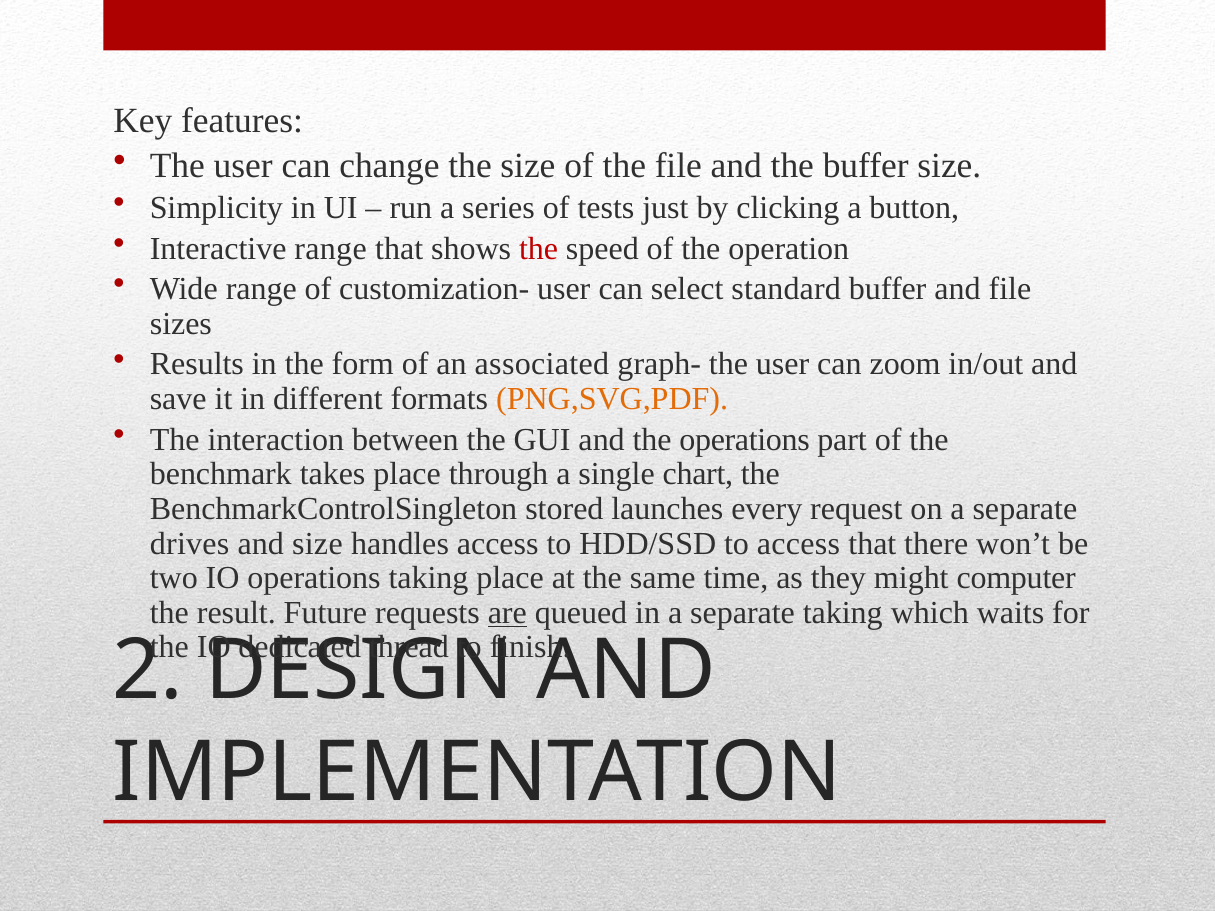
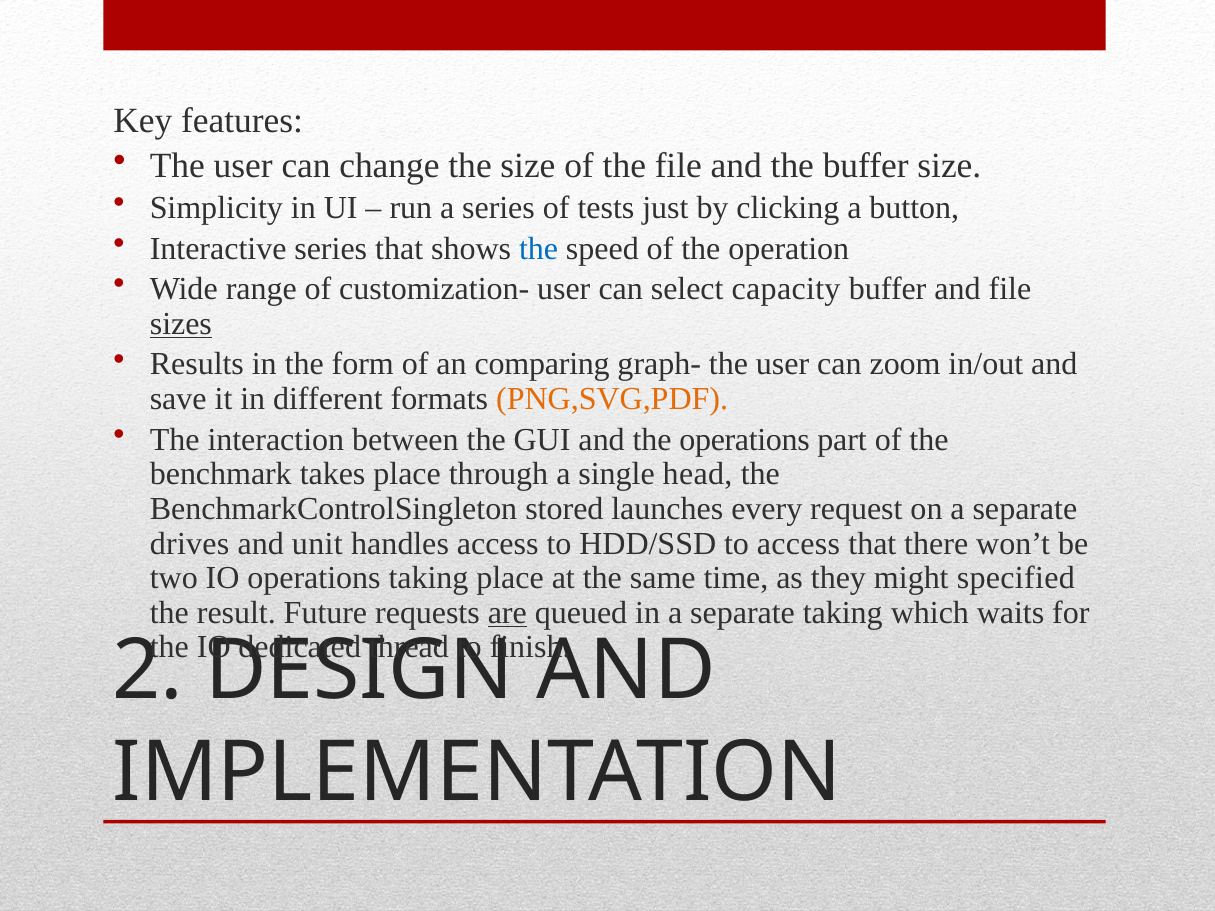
Interactive range: range -> series (331, 248)
the colour: red -> blue (539, 248)
standard: standard -> capacity (786, 289)
sizes underline: none -> present (181, 324)
associated: associated -> comparing (542, 364)
chart: chart -> head (698, 474)
and size: size -> unit (317, 544)
computer: computer -> specified (1016, 578)
